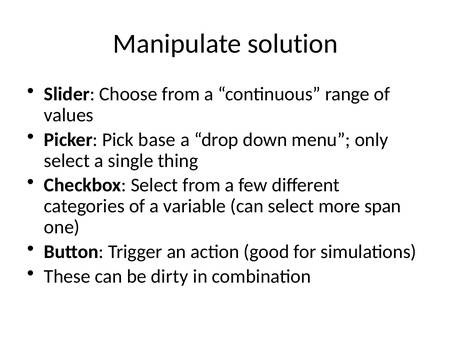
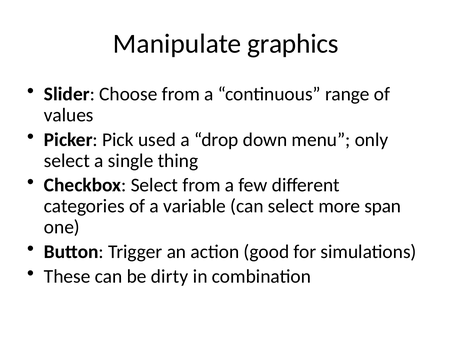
solution: solution -> graphics (293, 44)
base: base -> used (157, 140)
